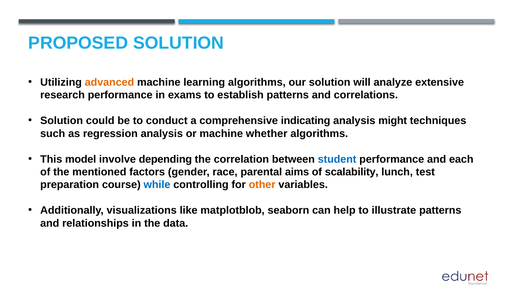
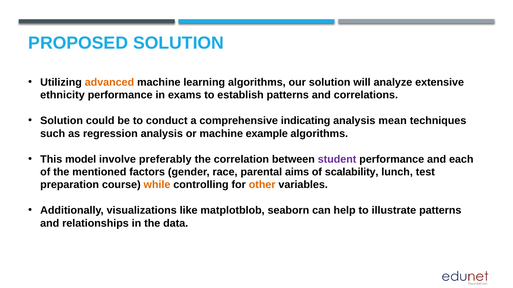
research: research -> ethnicity (62, 95)
might: might -> mean (393, 121)
whether: whether -> example (267, 134)
depending: depending -> preferably (165, 159)
student colour: blue -> purple (337, 159)
while colour: blue -> orange (157, 185)
